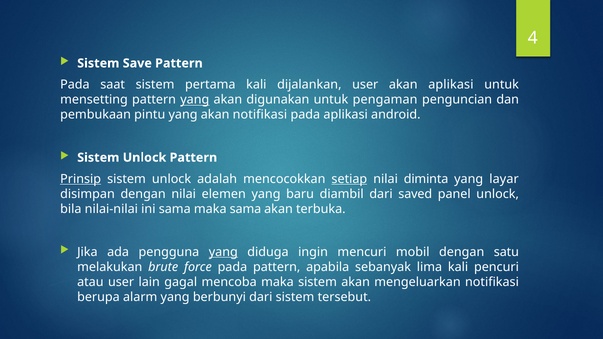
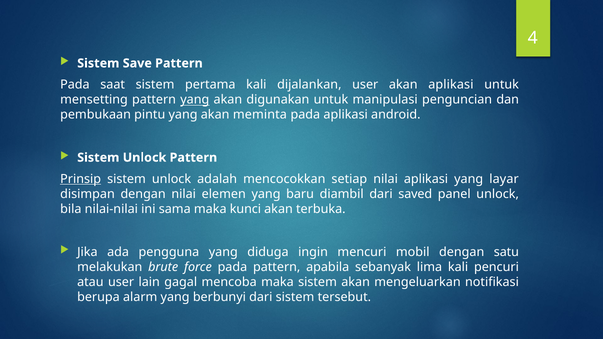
pengaman: pengaman -> manipulasi (385, 100)
akan notifikasi: notifikasi -> meminta (260, 115)
setiap underline: present -> none (349, 179)
nilai diminta: diminta -> aplikasi (426, 179)
maka sama: sama -> kunci (245, 209)
yang underline: present -> none (223, 252)
